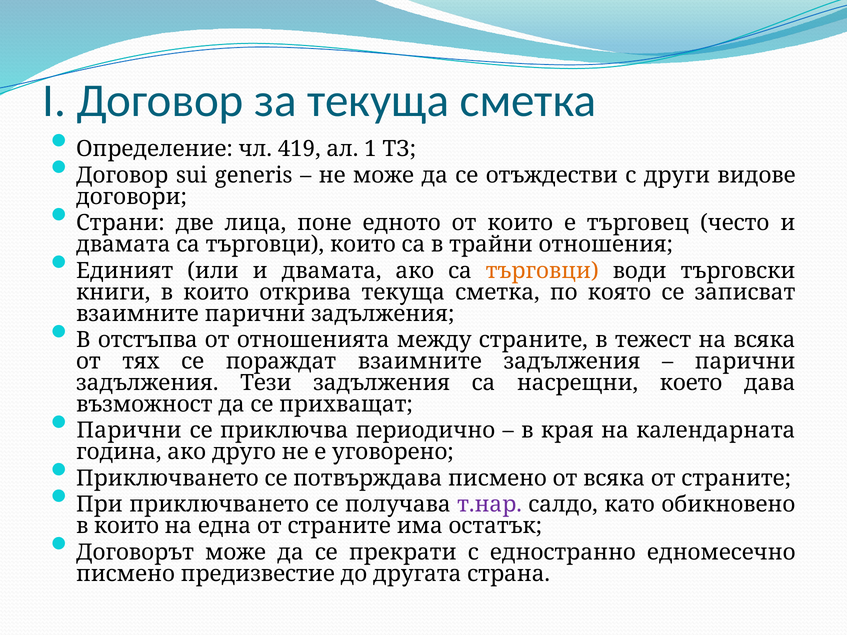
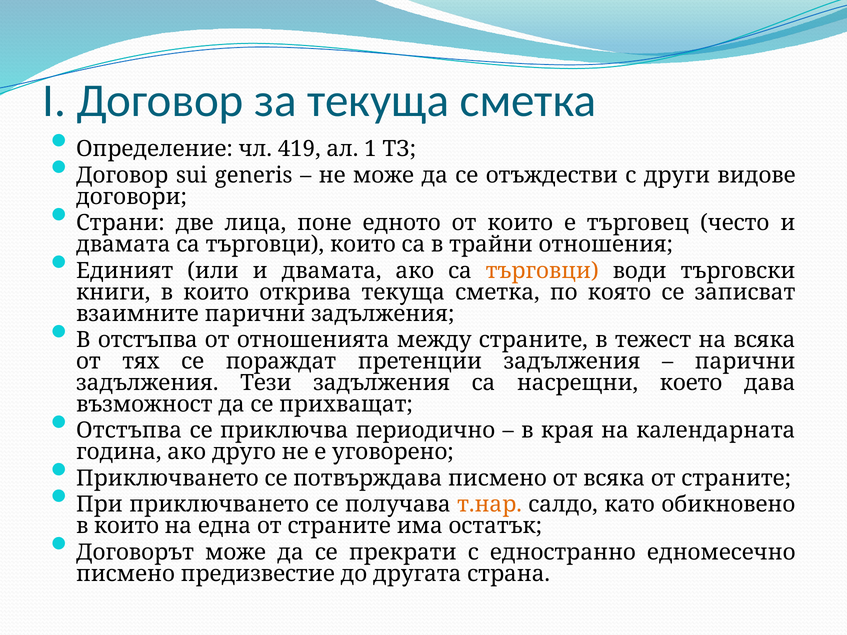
пораждат взаимните: взаимните -> претенции (420, 362)
Парични: Парични -> Отстъпва (129, 431)
т.нар colour: purple -> orange (490, 505)
